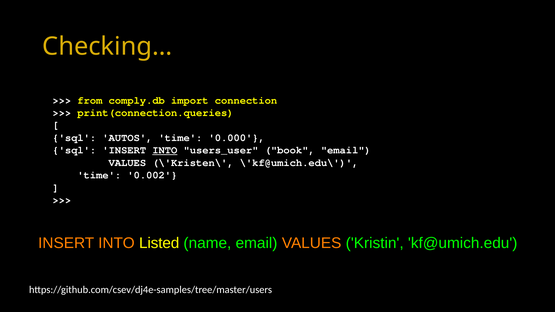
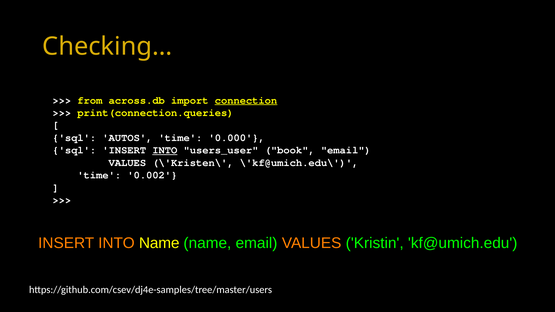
comply.db: comply.db -> across.db (137, 100)
connection underline: none -> present (246, 100)
INTO Listed: Listed -> Name (159, 243)
